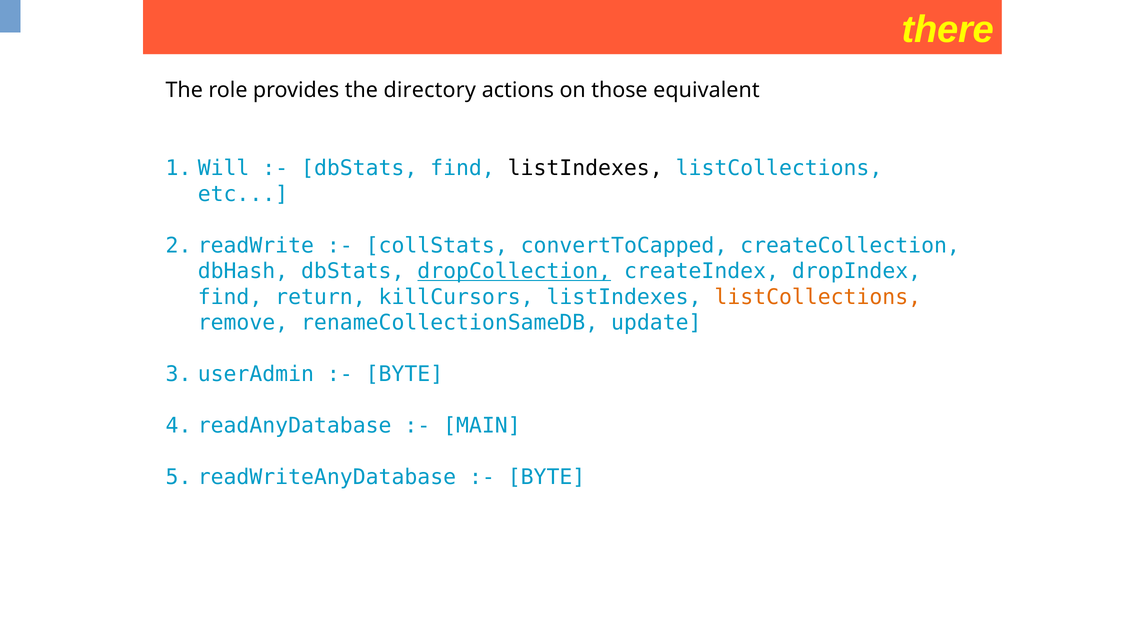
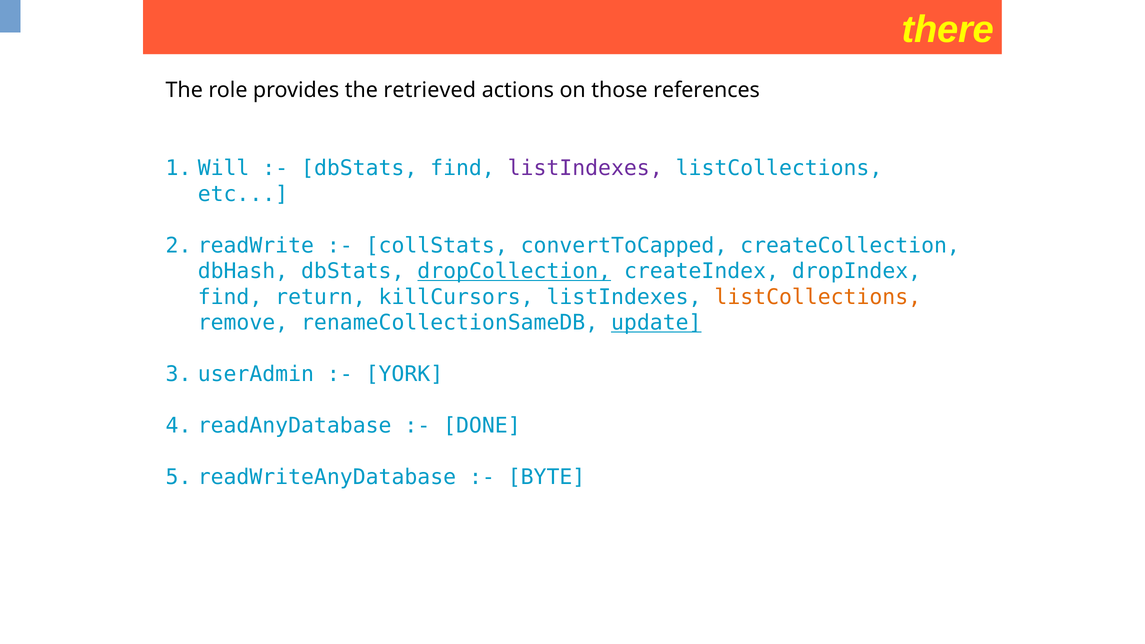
directory: directory -> retrieved (430, 90)
equivalent: equivalent -> references (707, 90)
listIndexes colour: black -> purple (585, 168)
update underline: none -> present (656, 323)
BYTE: BYTE -> YORK (404, 374)
MAIN: MAIN -> DONE (482, 426)
